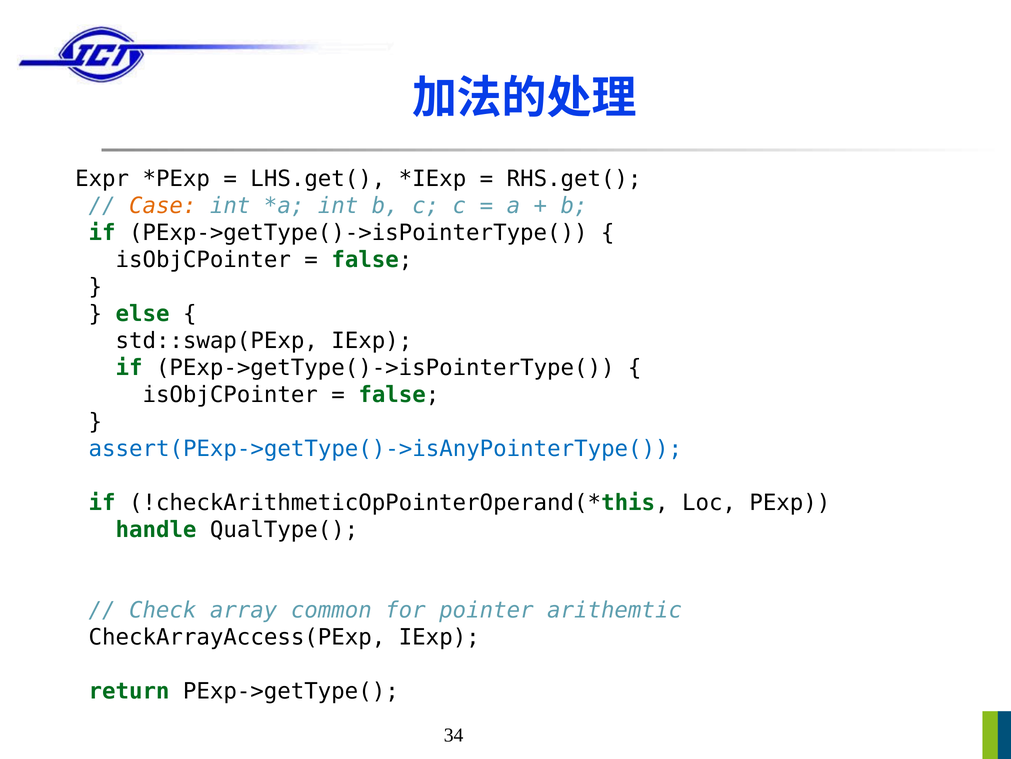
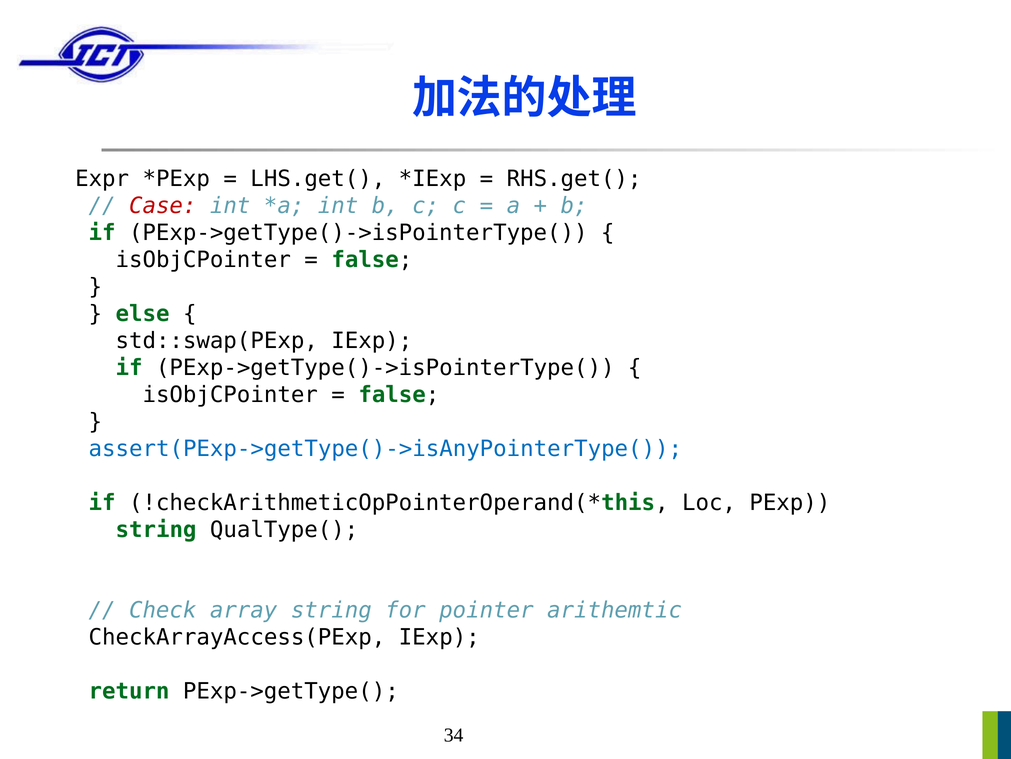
Case colour: orange -> red (163, 206)
handle: handle -> string (156, 529)
array common: common -> string (331, 610)
